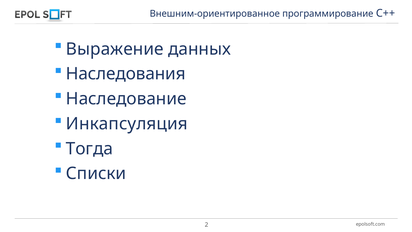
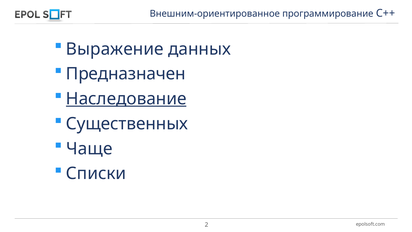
Наследования: Наследования -> Предназначен (126, 74)
Наследование underline: none -> present (126, 99)
Инкапсуляция: Инкапсуляция -> Существенных (127, 124)
Тогда: Тогда -> Чаще (89, 149)
